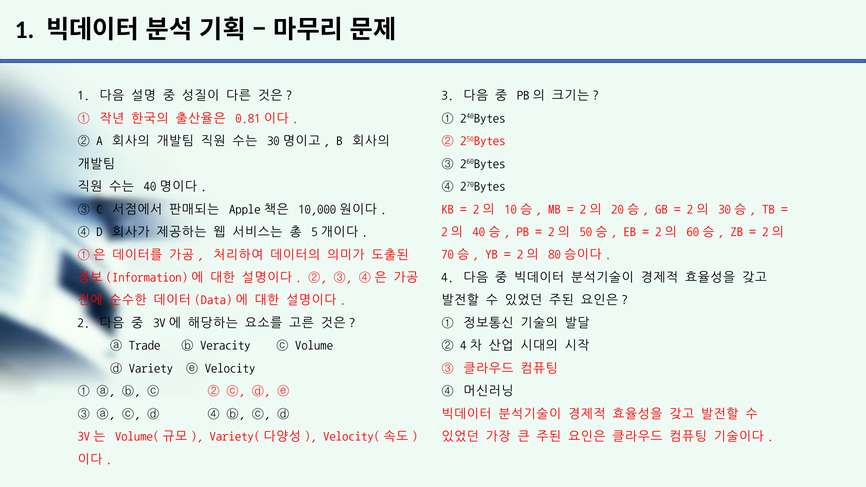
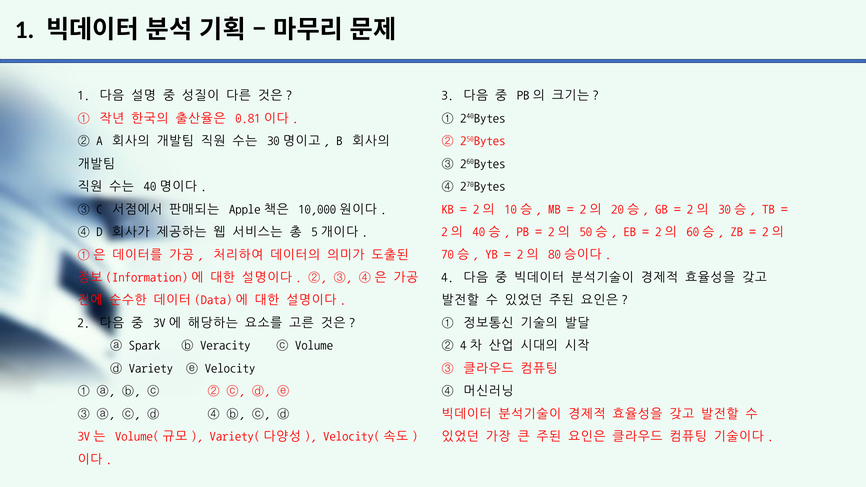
Trade: Trade -> Spark (145, 345)
